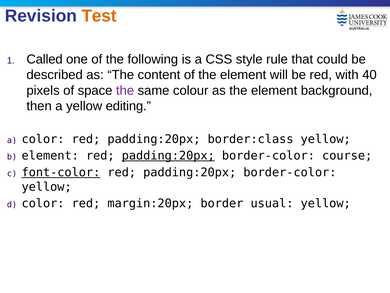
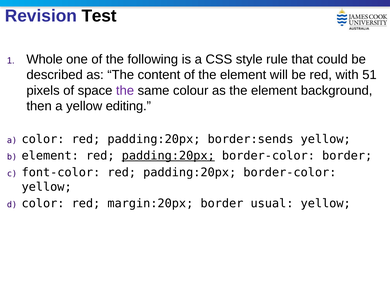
Test colour: orange -> black (99, 16)
Called: Called -> Whole (45, 59)
40: 40 -> 51 (369, 75)
border:class: border:class -> border:sends (251, 139)
border-color course: course -> border (347, 156)
font-color underline: present -> none (61, 172)
